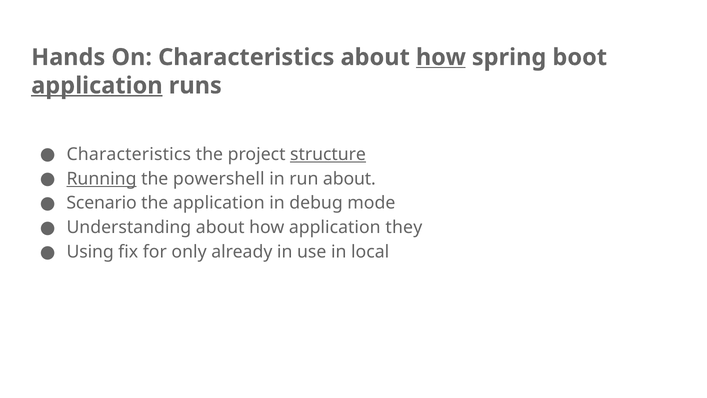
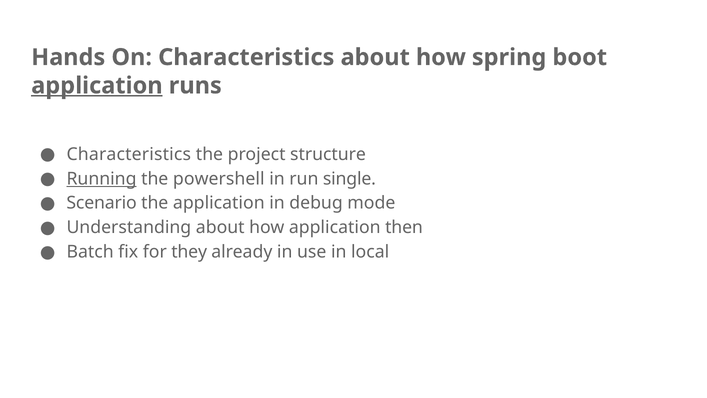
how underline: present -> none (441, 57)
structure underline: present -> none (328, 154)
run about: about -> single (349, 179)
they: they -> then (404, 227)
Using: Using -> Batch (90, 252)
only: only -> they (189, 252)
